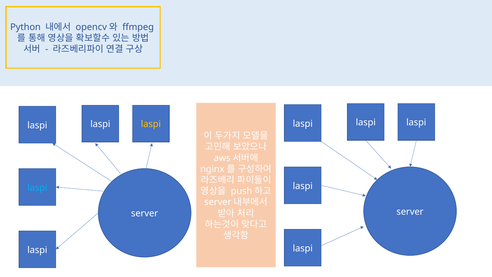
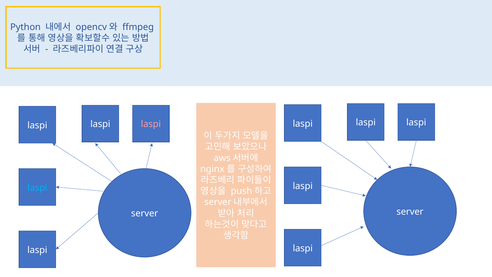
laspi colour: yellow -> pink (151, 124)
